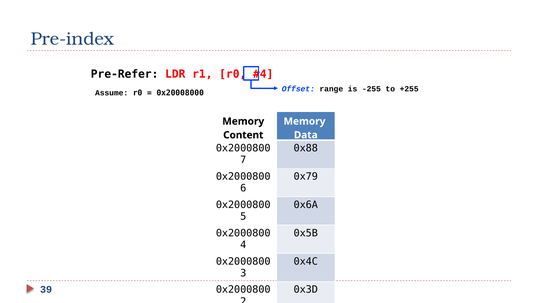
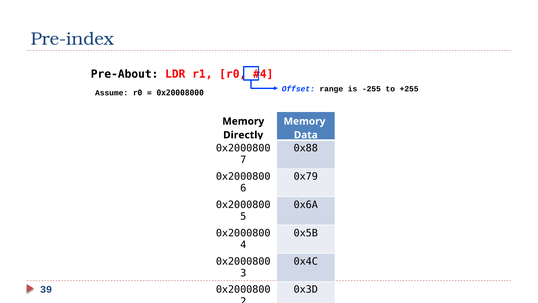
Pre-Refer: Pre-Refer -> Pre-About (125, 74)
Content: Content -> Directly (243, 135)
